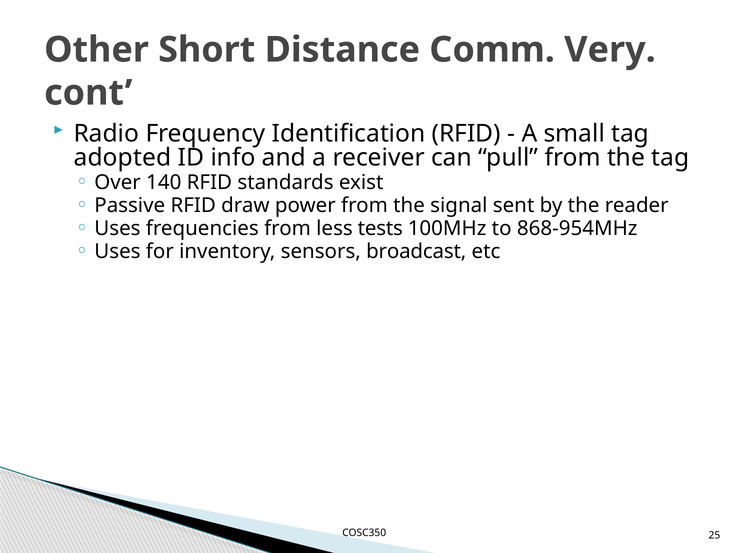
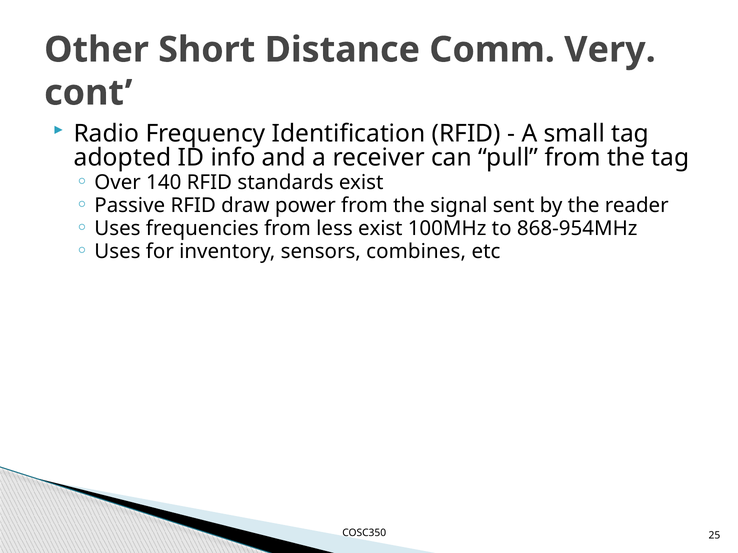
less tests: tests -> exist (380, 229)
broadcast: broadcast -> combines (416, 252)
